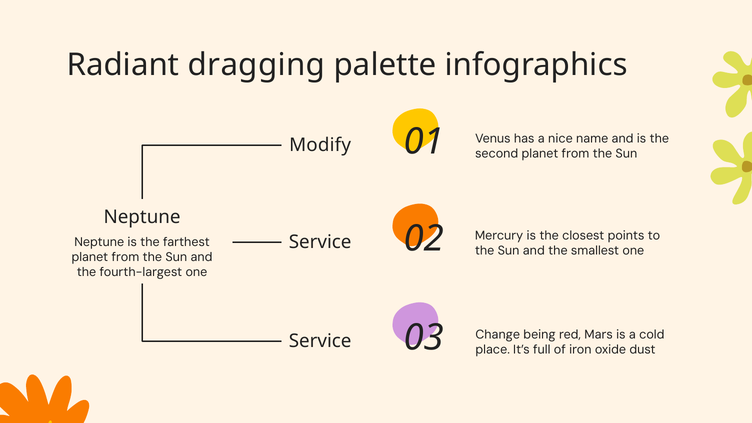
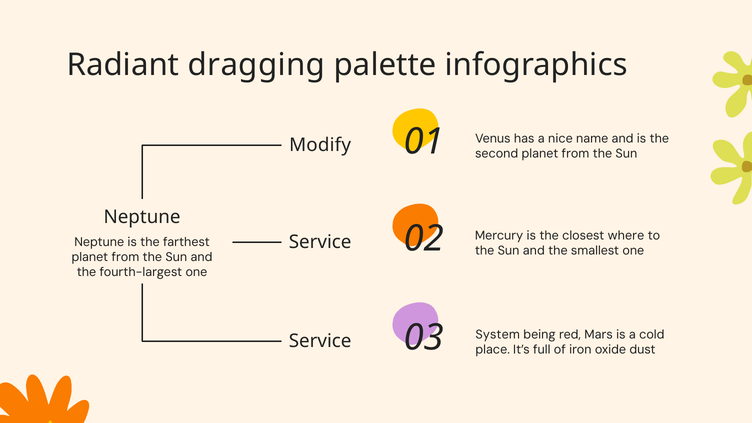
points: points -> where (626, 236)
Change: Change -> System (498, 335)
